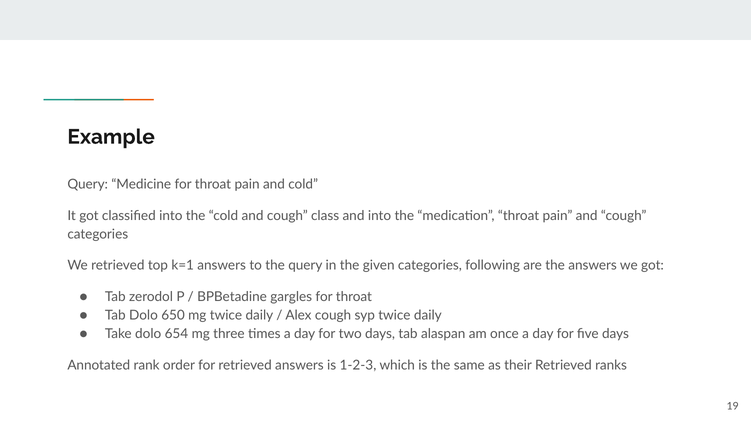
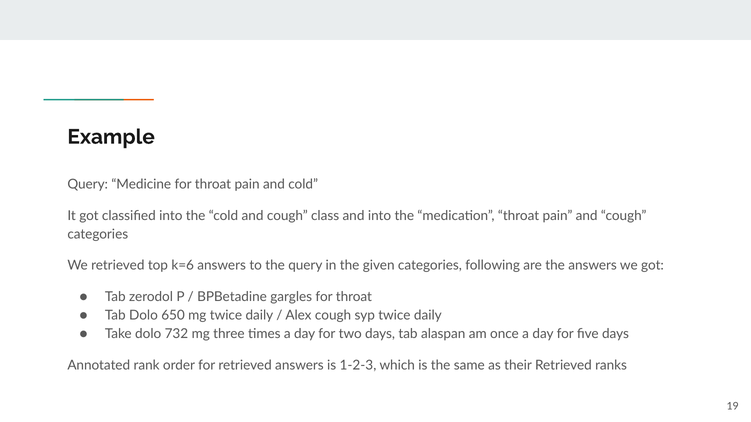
k=1: k=1 -> k=6 (183, 266)
654: 654 -> 732 (176, 334)
